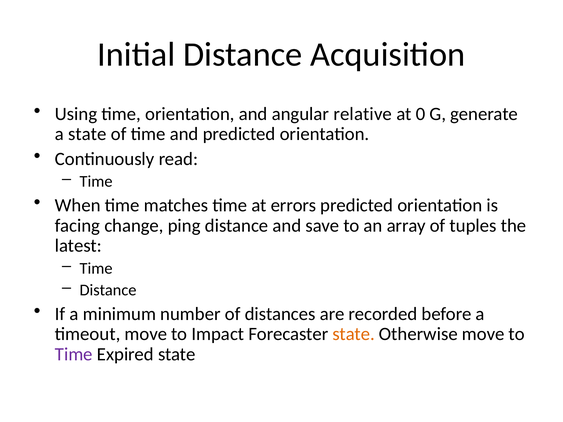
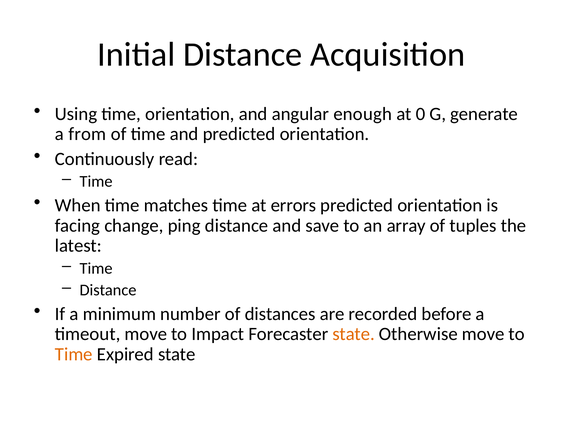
relative: relative -> enough (363, 114)
a state: state -> from (87, 134)
Time colour: purple -> orange (74, 355)
